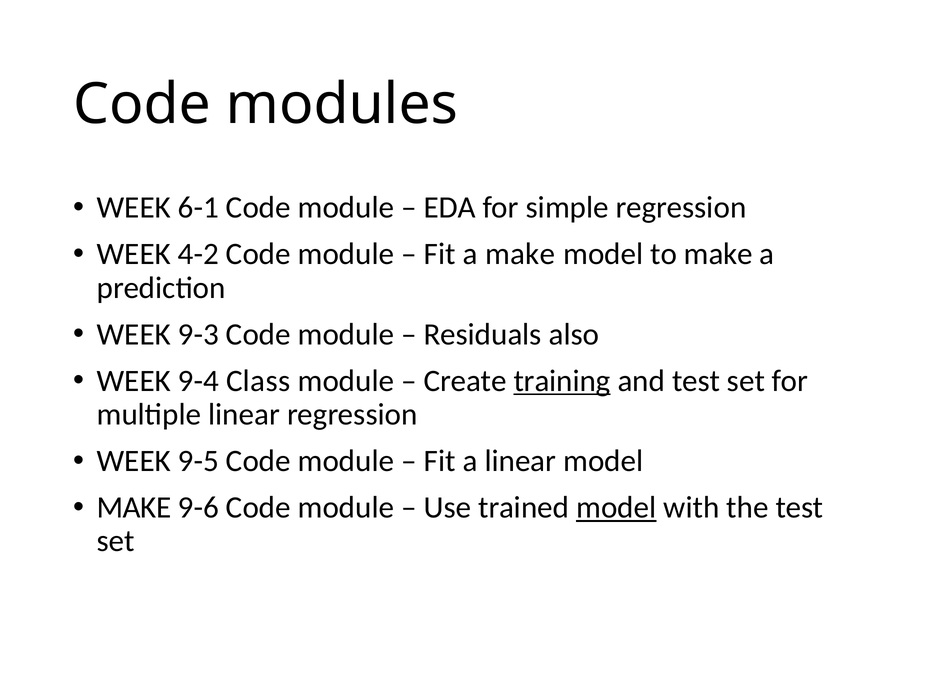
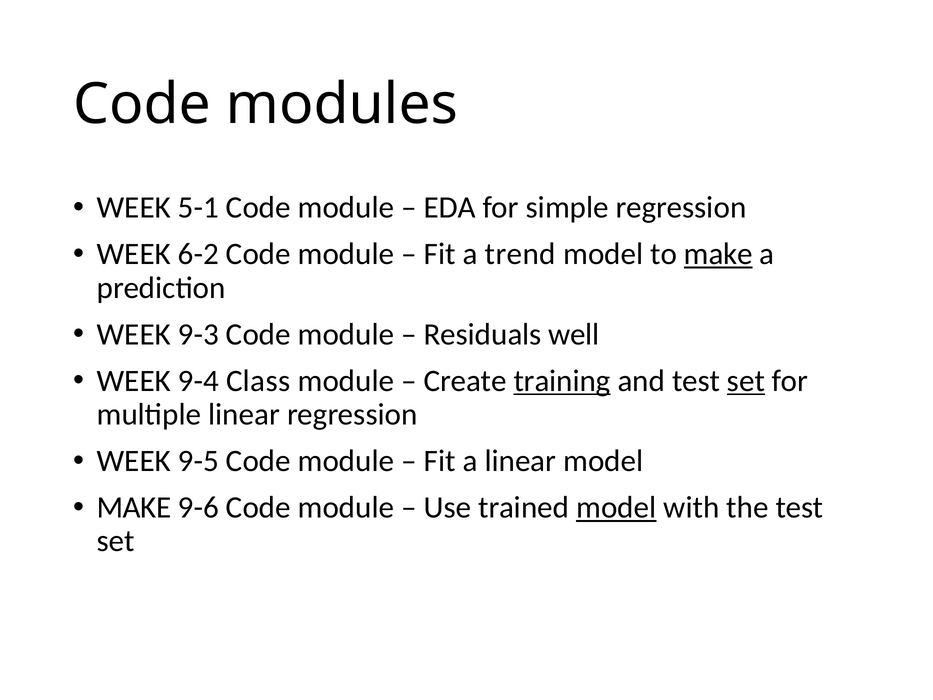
6-1: 6-1 -> 5-1 (198, 208)
4-2: 4-2 -> 6-2 (198, 254)
a make: make -> trend (520, 254)
make underline: none -> present (718, 254)
also: also -> well (574, 334)
set underline: none -> present (746, 381)
